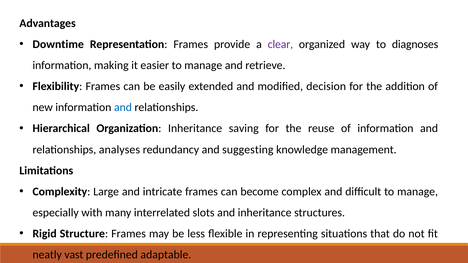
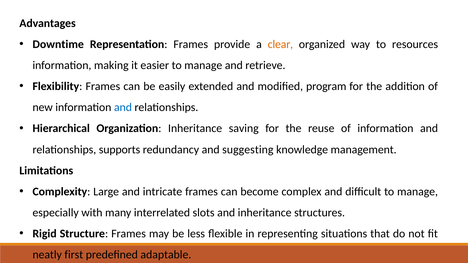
clear colour: purple -> orange (280, 44)
diagnoses: diagnoses -> resources (415, 44)
decision: decision -> program (326, 86)
analyses: analyses -> supports (120, 150)
vast: vast -> first (74, 255)
